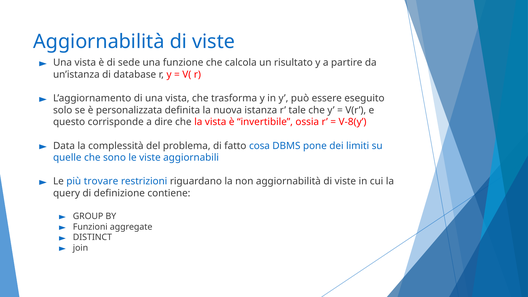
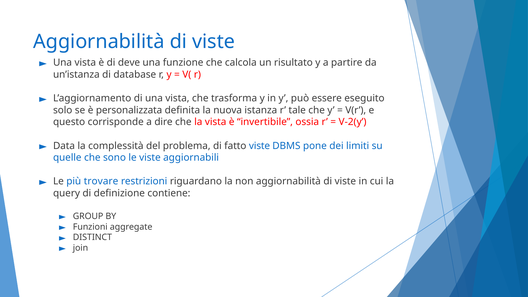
sede: sede -> deve (129, 63)
V‐8(y: V‐8(y -> V‐2(y (353, 122)
fatto cosa: cosa -> viste (259, 146)
